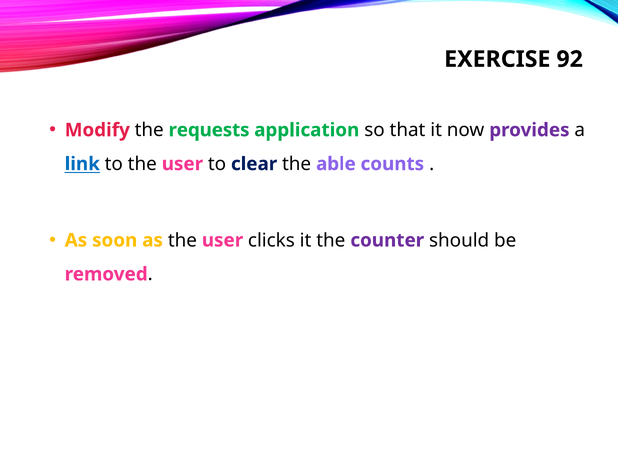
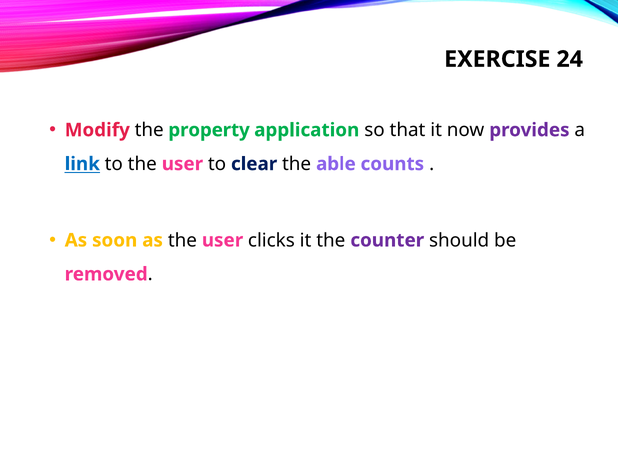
92: 92 -> 24 (570, 59)
requests: requests -> property (209, 130)
